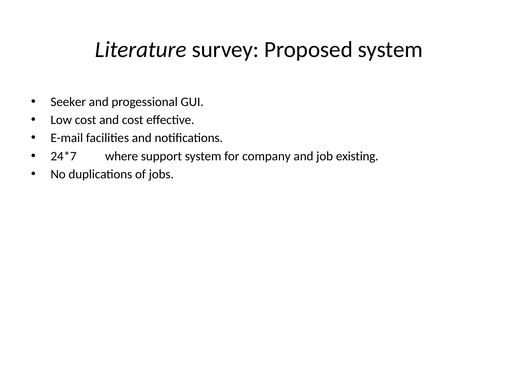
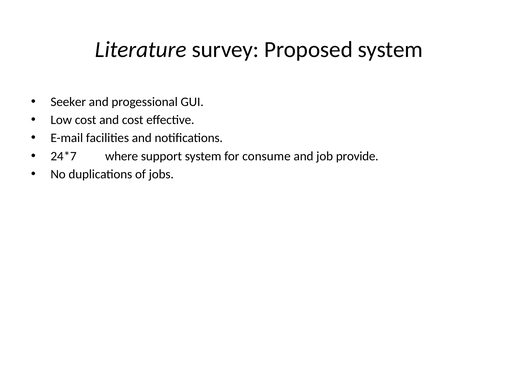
company: company -> consume (266, 156)
existing: existing -> provide (357, 156)
